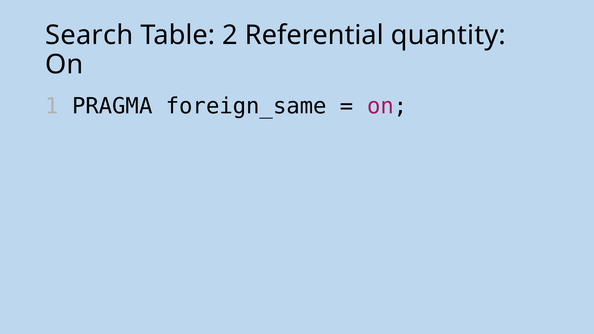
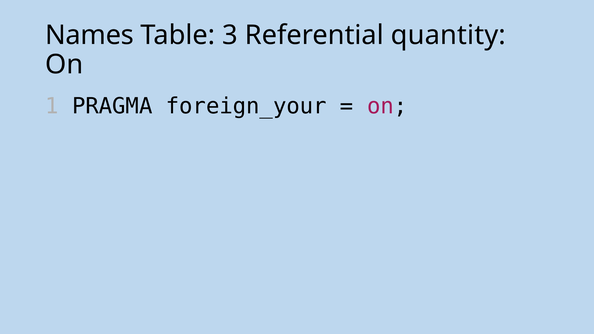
Search: Search -> Names (89, 35)
2: 2 -> 3 (230, 35)
foreign_same: foreign_same -> foreign_your (246, 106)
